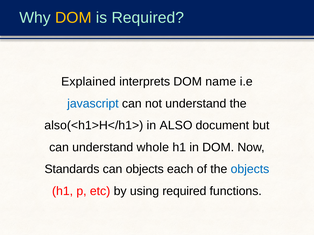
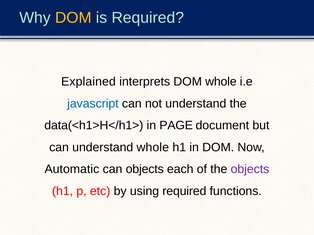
DOM name: name -> whole (221, 82)
also(<h1>H</h1>: also(<h1>H</h1> -> data(<h1>H</h1> (94, 126)
ALSO: ALSO -> PAGE (176, 126)
Standards: Standards -> Automatic (72, 170)
objects colour: blue -> purple (250, 170)
